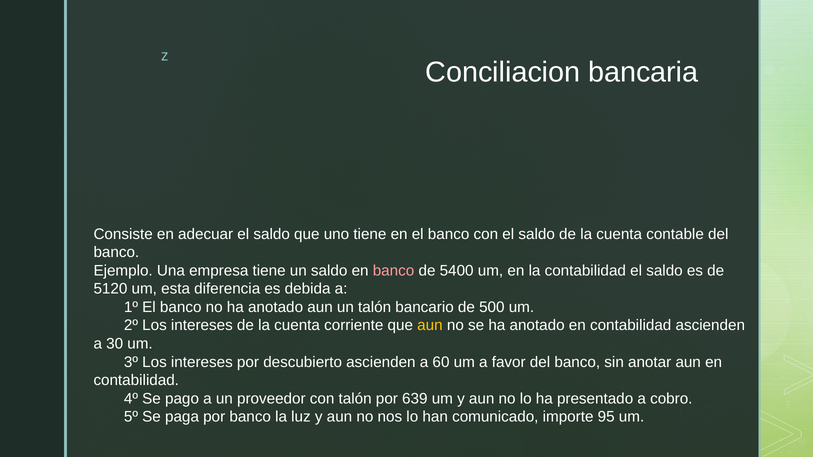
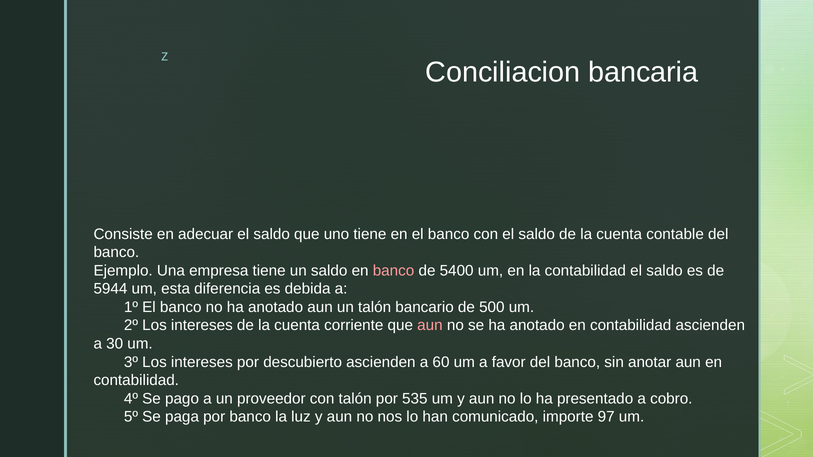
5120: 5120 -> 5944 (110, 289)
aun colour: yellow -> pink (430, 326)
639: 639 -> 535 (415, 399)
95: 95 -> 97 (606, 417)
